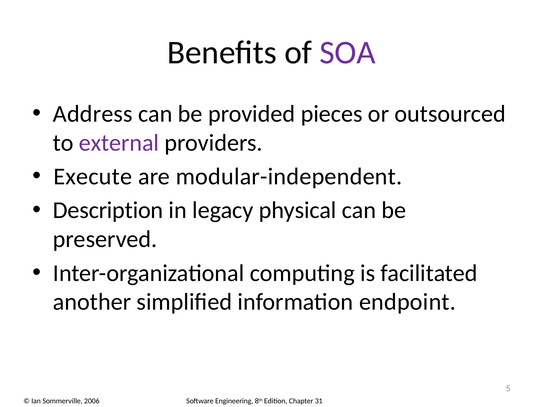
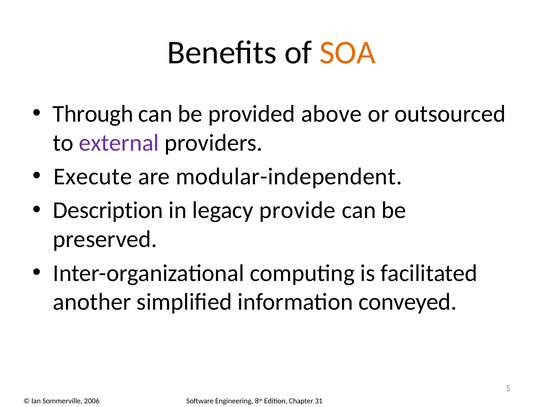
SOA colour: purple -> orange (348, 53)
Address: Address -> Through (93, 114)
pieces: pieces -> above (331, 114)
physical: physical -> provide (297, 210)
endpoint: endpoint -> conveyed (408, 302)
